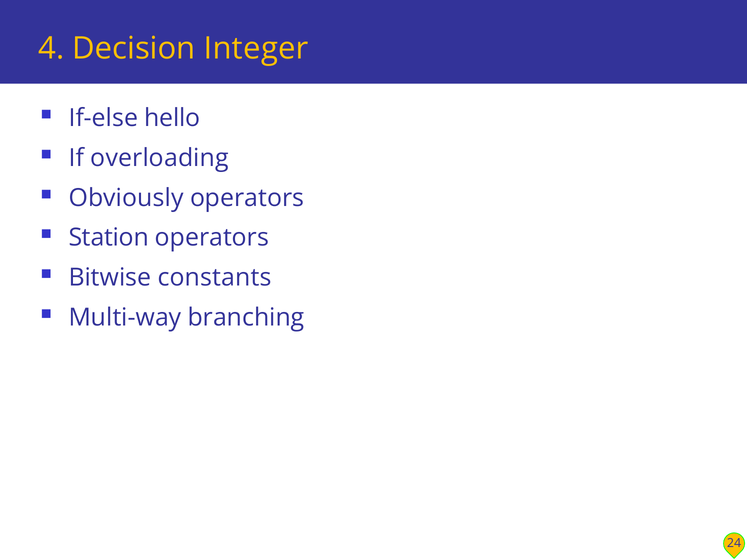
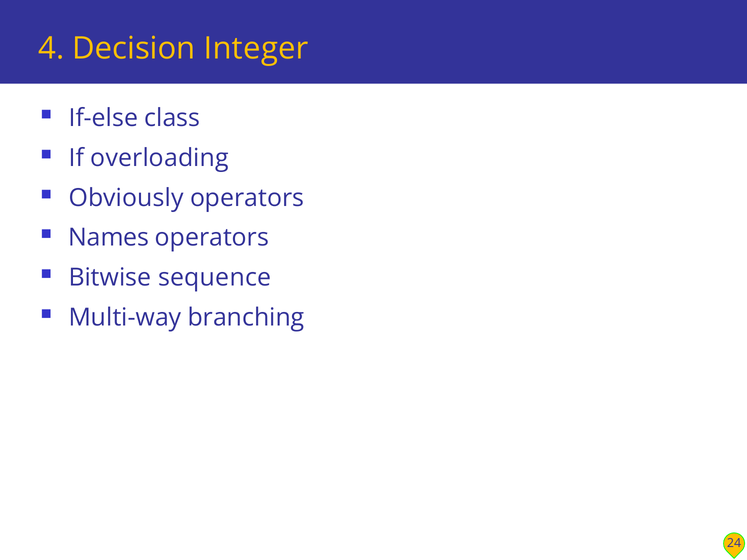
hello: hello -> class (172, 118)
Station: Station -> Names (109, 238)
constants: constants -> sequence (215, 278)
